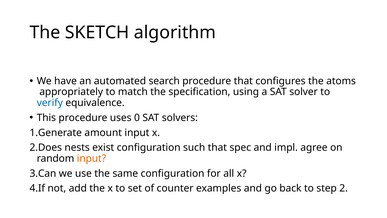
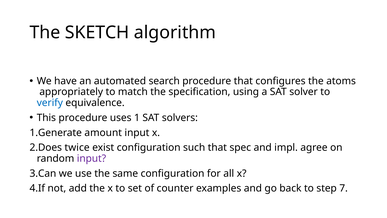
0: 0 -> 1 (137, 118)
nests: nests -> twice (77, 147)
input colour: orange -> purple (91, 158)
2: 2 -> 7 (344, 188)
